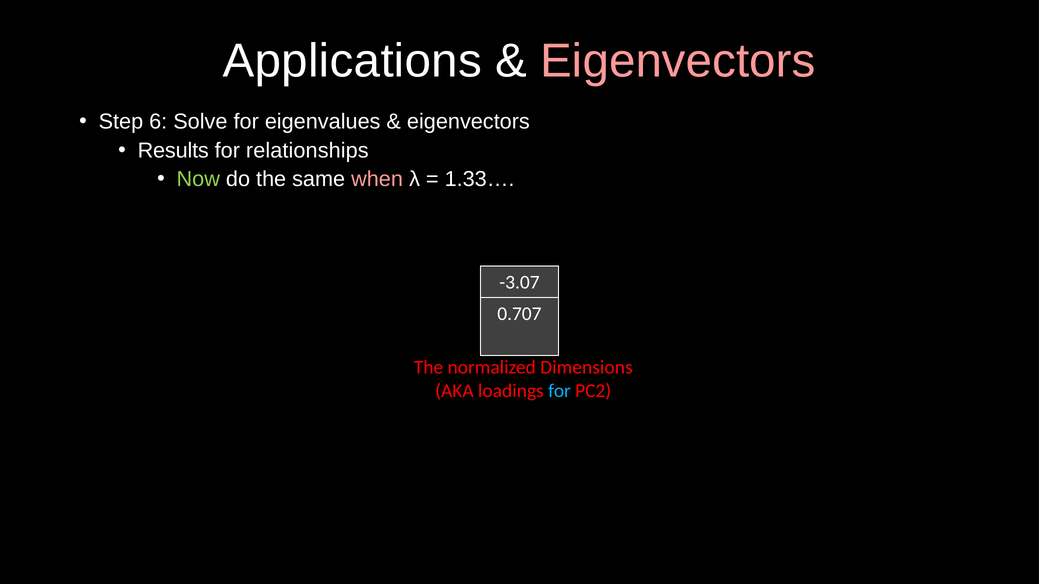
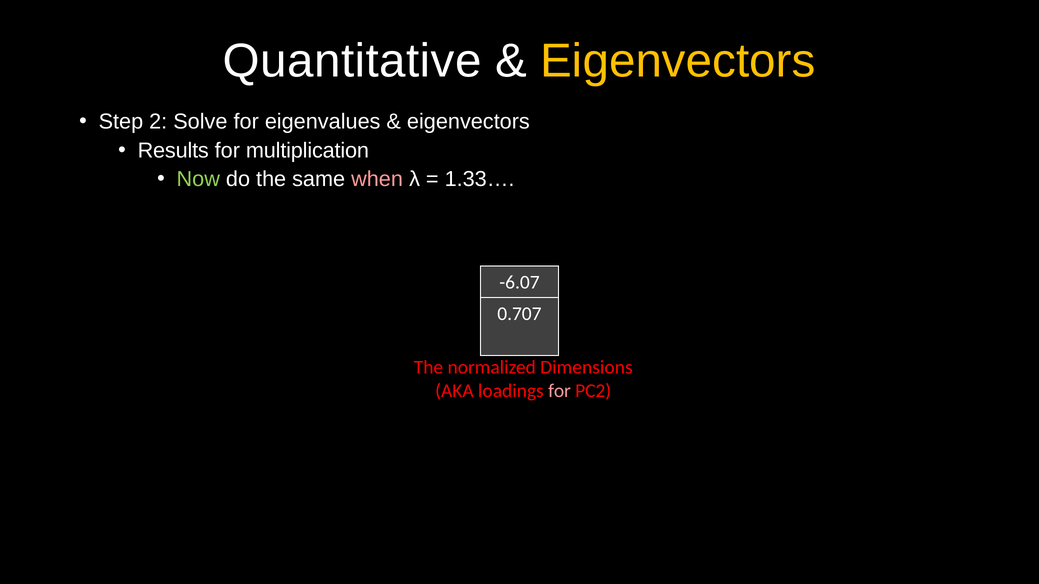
Applications: Applications -> Quantitative (352, 61)
Eigenvectors colour: pink -> yellow (678, 61)
6: 6 -> 2 (158, 122)
relationships: relationships -> multiplication (307, 151)
-3.07: -3.07 -> -6.07 (519, 282)
for colour: light blue -> pink (560, 391)
